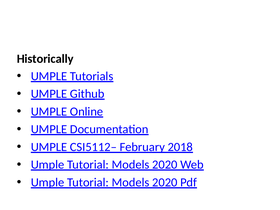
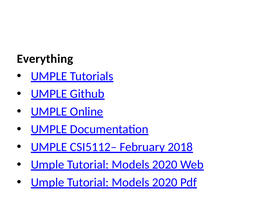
Historically: Historically -> Everything (45, 59)
